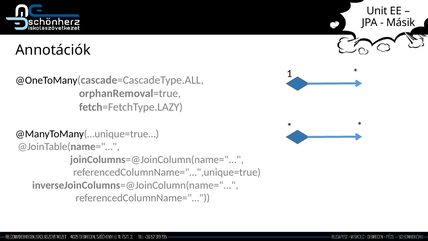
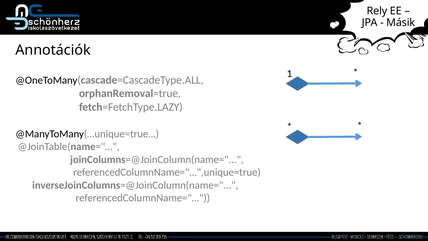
Unit: Unit -> Rely (377, 11)
